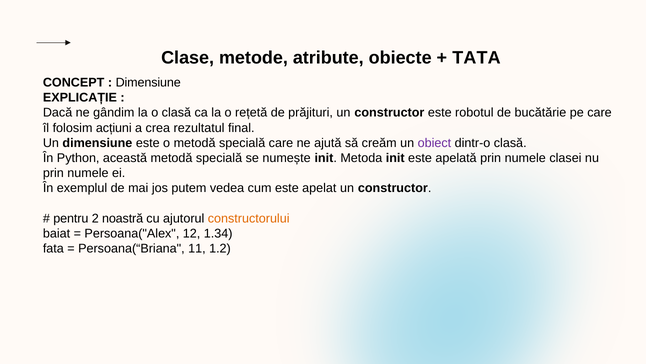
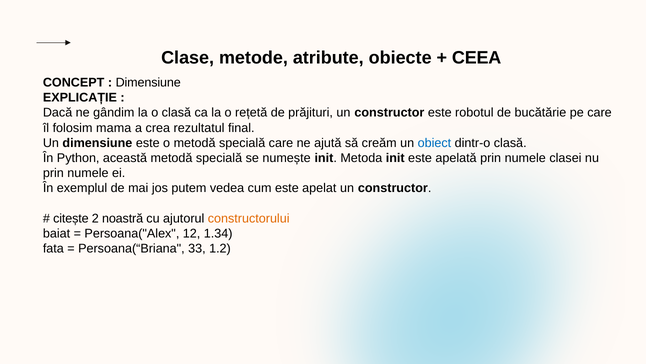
TATA: TATA -> CEEA (477, 58)
acțiuni: acțiuni -> mama (114, 128)
obiect colour: purple -> blue (434, 143)
pentru: pentru -> citește (71, 218)
11: 11 -> 33 (197, 248)
